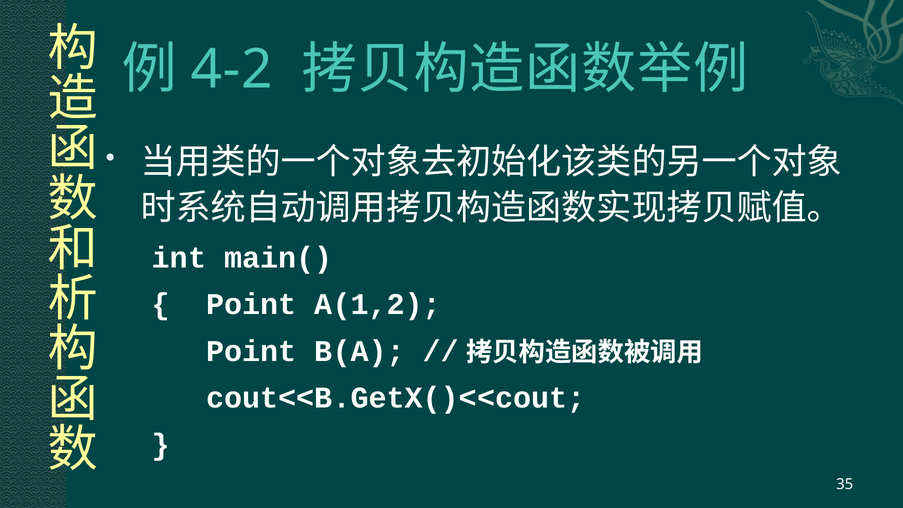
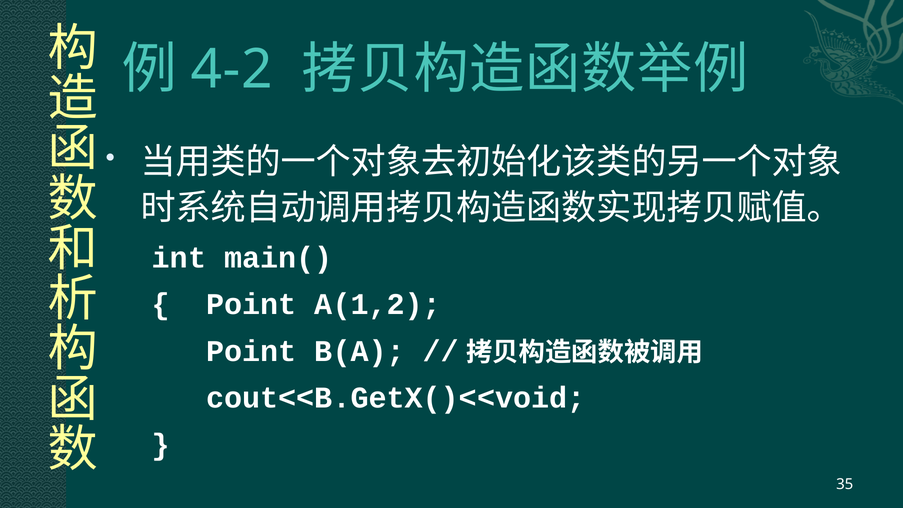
cout<<B.GetX()<<cout: cout<<B.GetX()<<cout -> cout<<B.GetX()<<void (396, 398)
